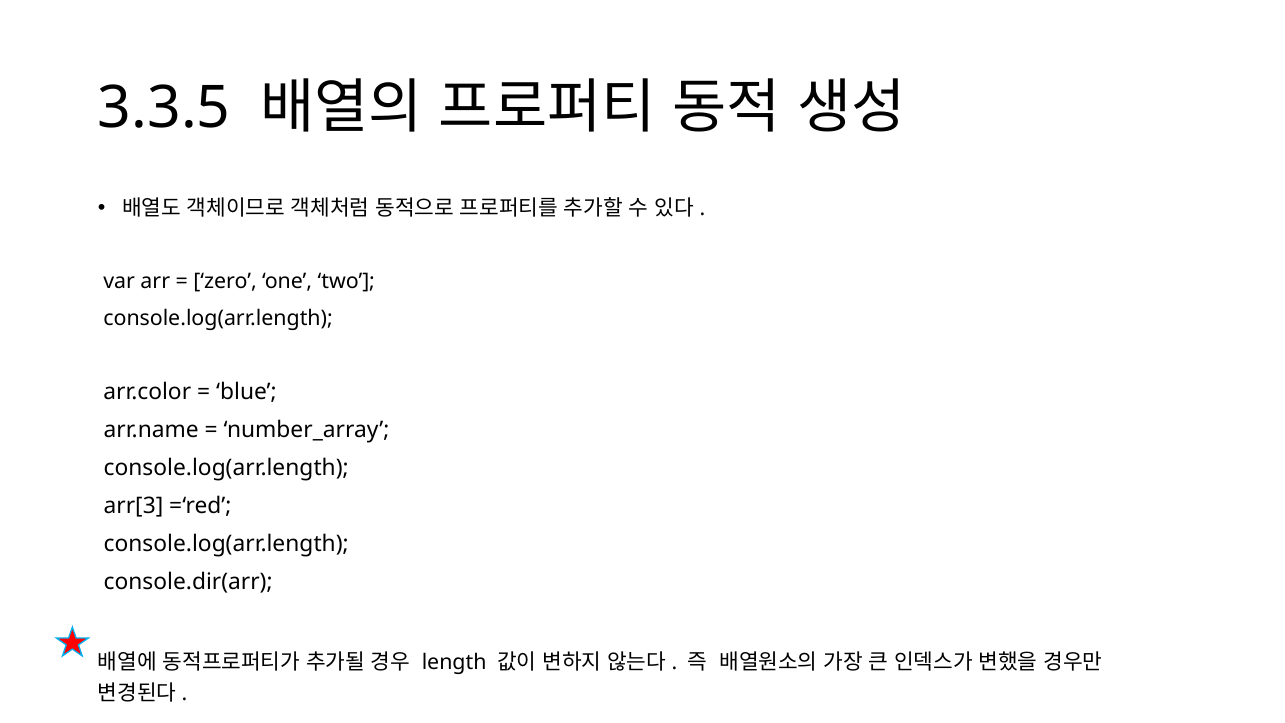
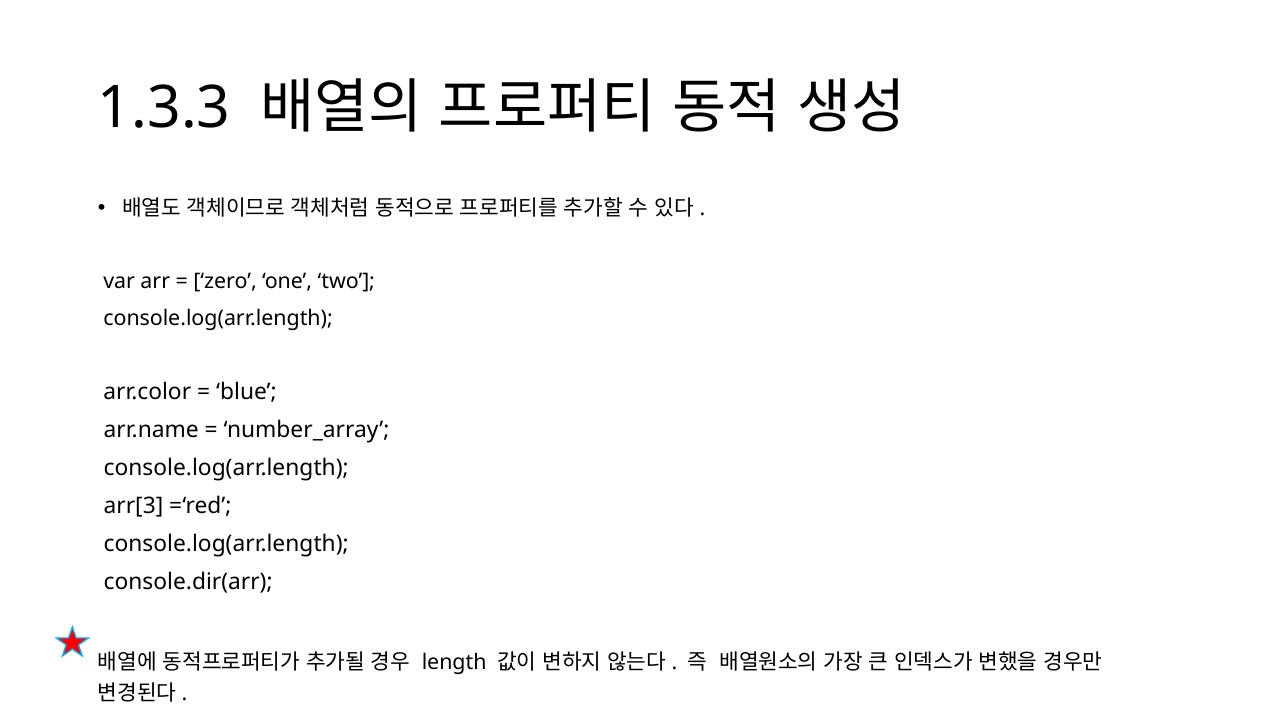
3.3.5: 3.3.5 -> 1.3.3 (164, 108)
